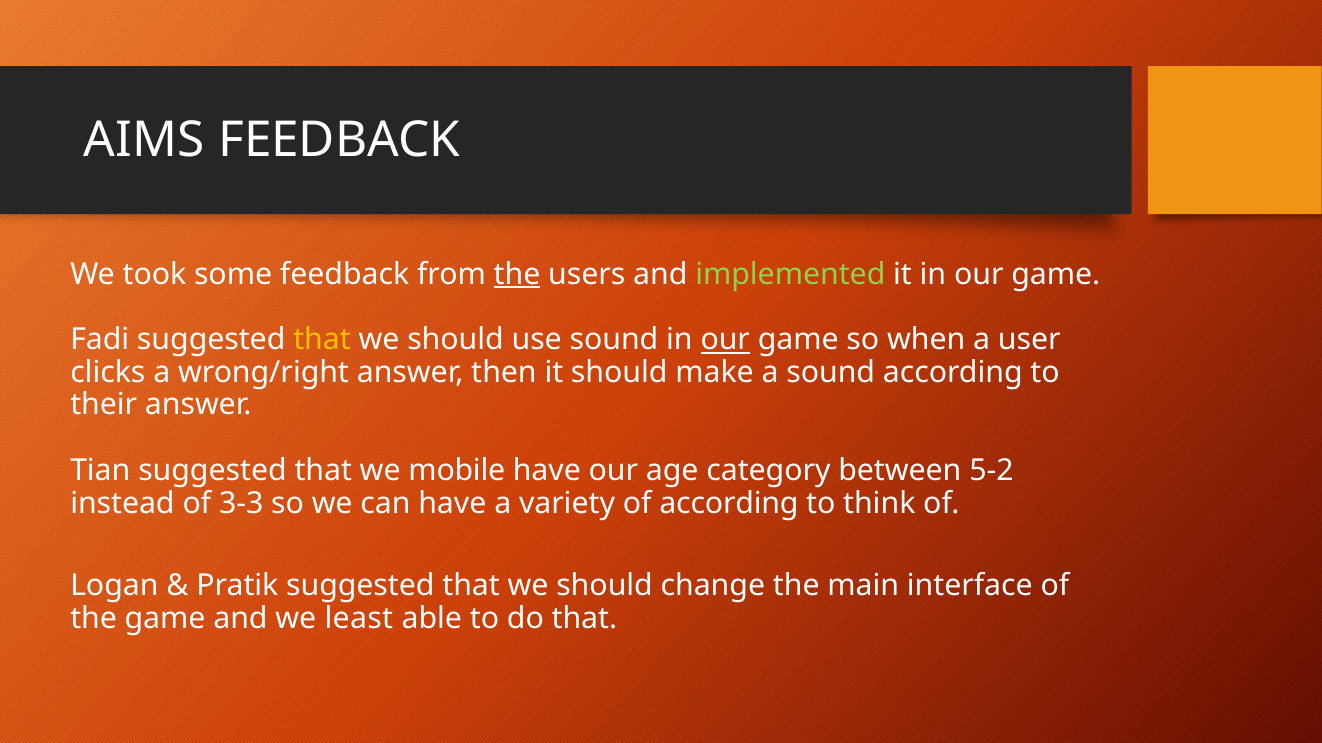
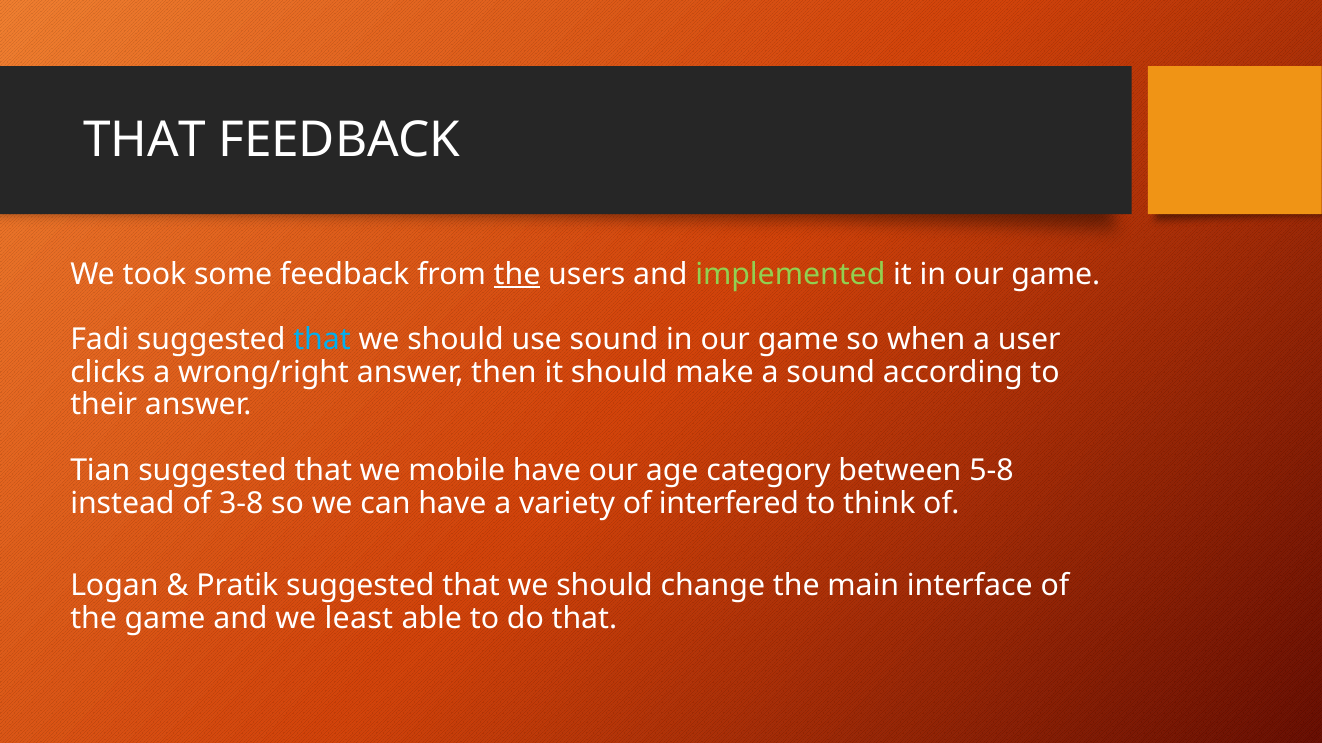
AIMS: AIMS -> THAT (145, 140)
that colour: yellow -> light blue (322, 340)
our underline: present -> none (725, 340)
5-2: 5-2 -> 5-8 (991, 471)
3-3: 3-3 -> 3-8 (241, 503)
of according: according -> interfered (729, 503)
